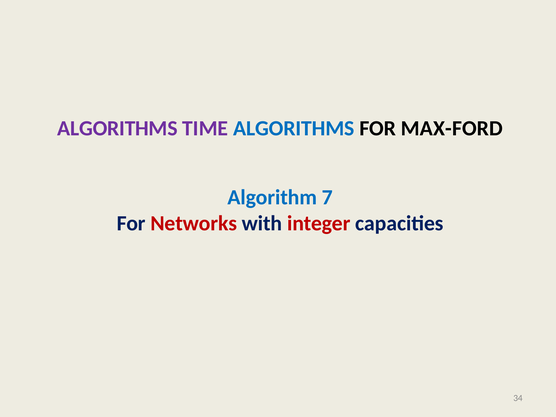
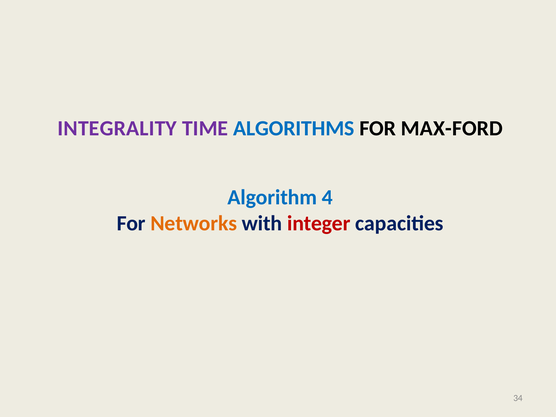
ALGORITHMS: ALGORITHMS -> INTEGRALITY (117, 128)
7: 7 -> 4 (327, 197)
Networks colour: red -> orange (194, 223)
